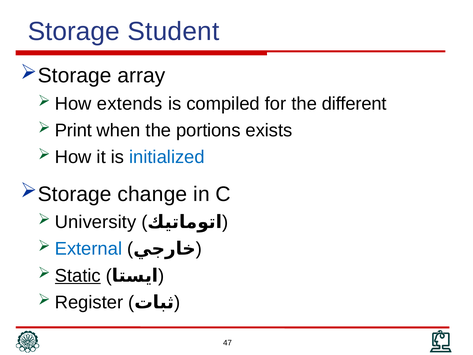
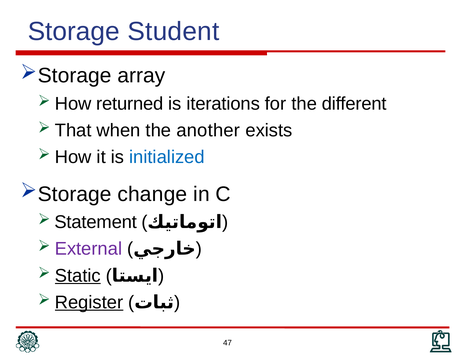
extends: extends -> returned (130, 104)
compiled: compiled -> iterations (223, 104)
Print: Print -> That (73, 130)
portions: portions -> another (208, 130)
University: University -> Statement (96, 222)
External colour: blue -> purple (88, 249)
Register underline: none -> present (89, 302)
